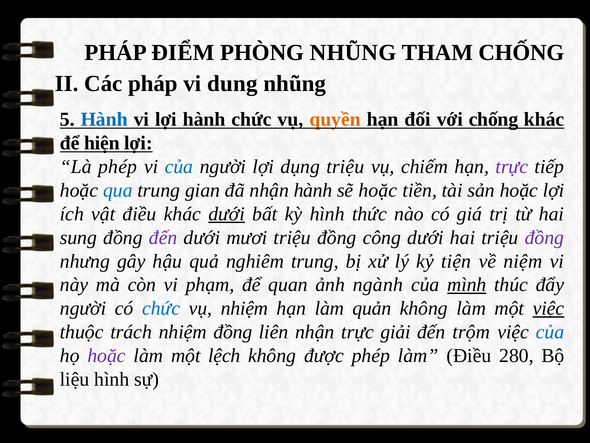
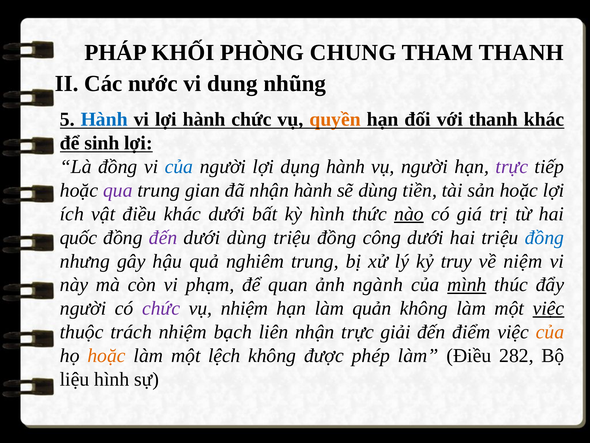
ĐIỂM: ĐIỂM -> KHỐI (183, 53)
PHÒNG NHŨNG: NHŨNG -> CHUNG (353, 53)
THAM CHỐNG: CHỐNG -> THANH (521, 53)
Các pháp: pháp -> nước (153, 83)
với chống: chống -> thanh (493, 119)
hiện: hiện -> sinh (102, 143)
Là phép: phép -> đồng (118, 167)
dụng triệu: triệu -> hành (346, 167)
vụ chiếm: chiếm -> người (424, 167)
qua colour: blue -> purple (118, 190)
sẽ hoặc: hoặc -> dùng (378, 190)
dưới underline: present -> none (227, 214)
nào underline: none -> present (409, 214)
sung: sung -> quốc (79, 237)
dưới mươi: mươi -> dùng (247, 237)
đồng colour: purple -> blue (544, 237)
tiện: tiện -> truy (456, 261)
chức colour: blue -> purple (161, 308)
nhiệm đồng: đồng -> bạch (233, 332)
trộm: trộm -> điểm (471, 332)
của colour: blue -> orange (550, 332)
hoặc colour: purple -> orange (107, 355)
280: 280 -> 282 (516, 355)
